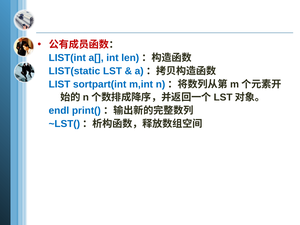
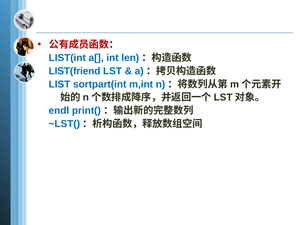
LIST(static: LIST(static -> LIST(friend (75, 71)
